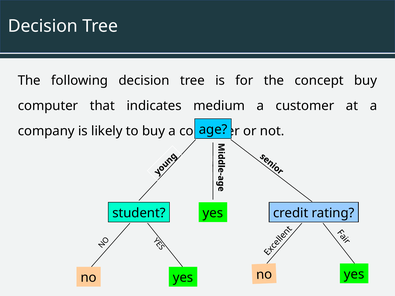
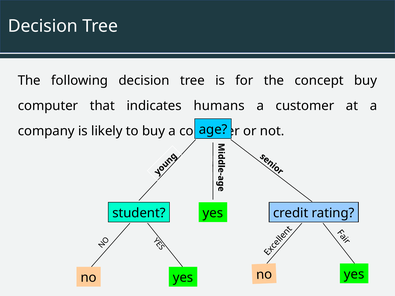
medium: medium -> humans (219, 106)
